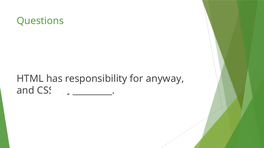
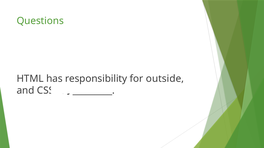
anyway: anyway -> outside (165, 79)
